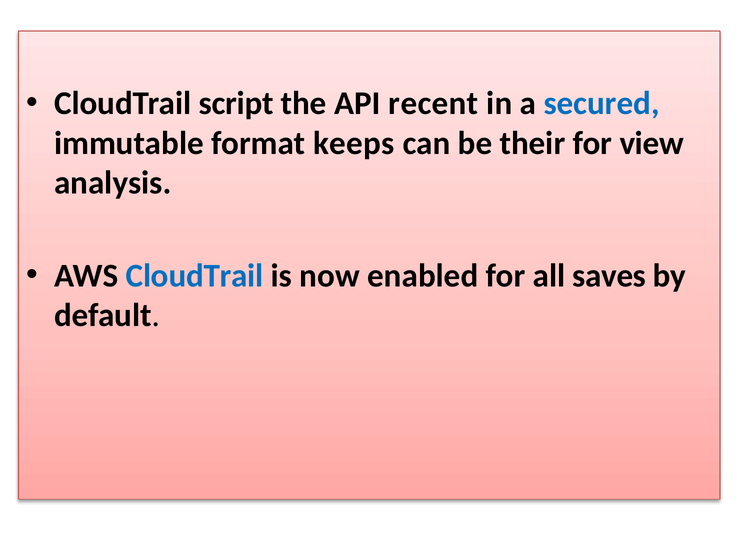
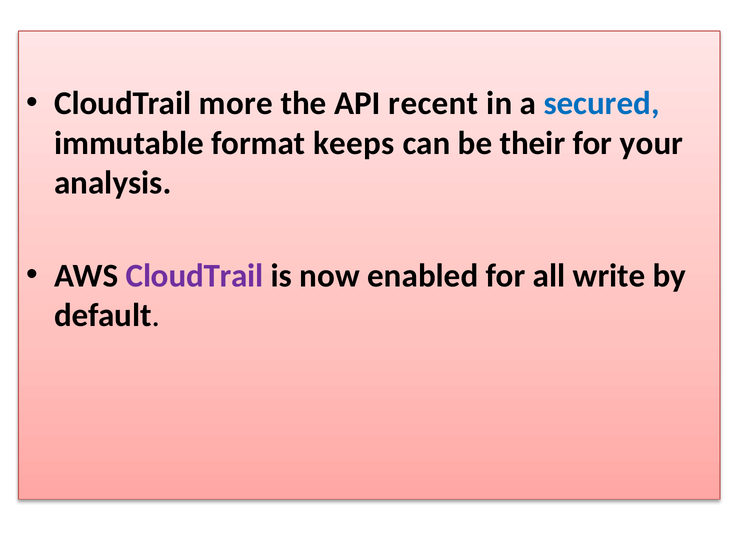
script: script -> more (236, 103)
view: view -> your (651, 143)
CloudTrail colour: blue -> purple (195, 276)
saves: saves -> write (609, 276)
